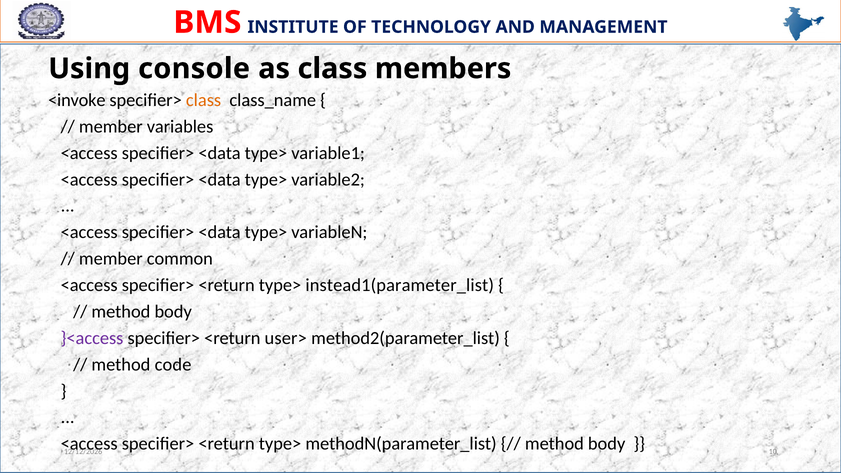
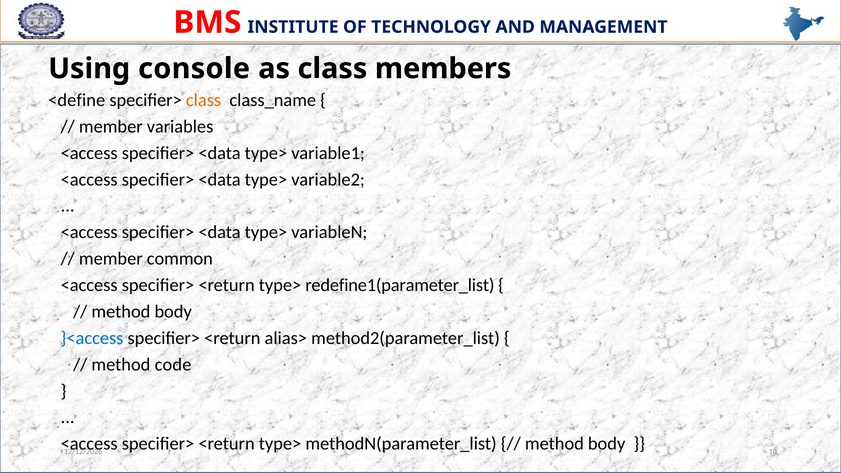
<invoke: <invoke -> <define (77, 100)
instead1(parameter_list: instead1(parameter_list -> redefine1(parameter_list (400, 285)
}<access colour: purple -> blue (92, 338)
user>: user> -> alias> (286, 338)
